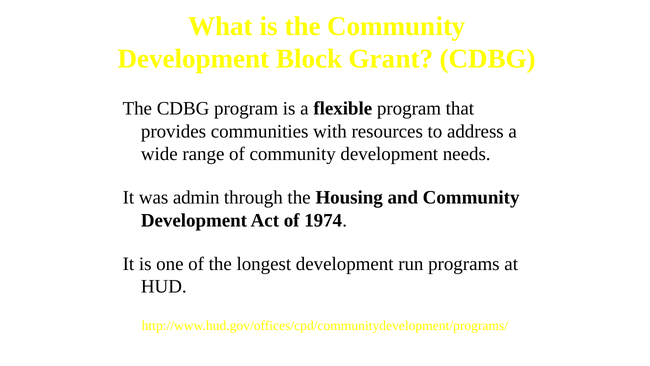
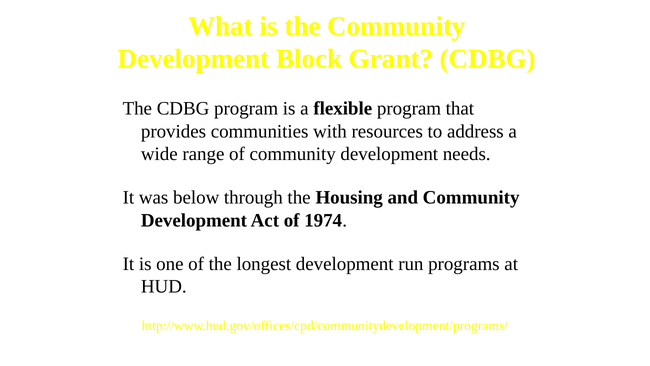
admin: admin -> below (196, 197)
